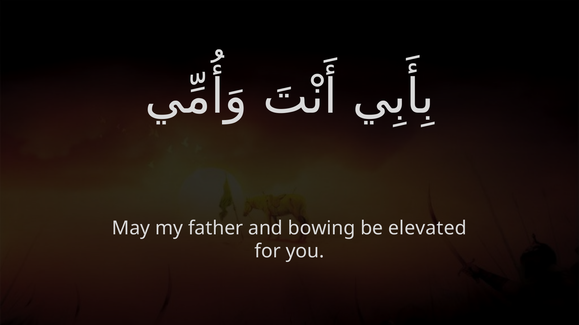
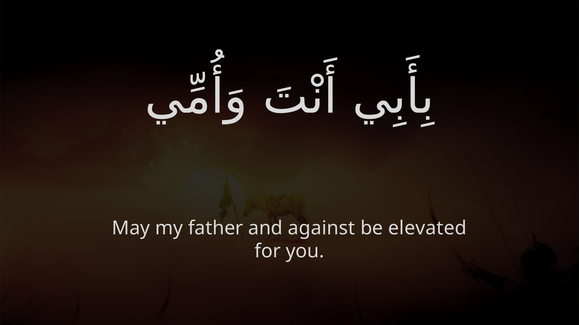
bowing: bowing -> against (322, 229)
